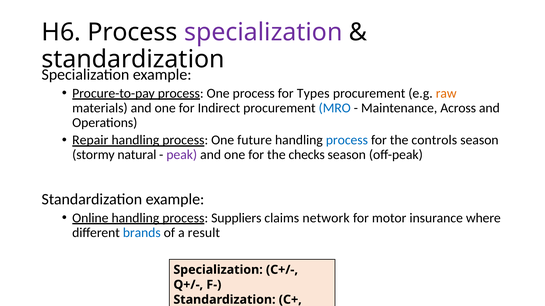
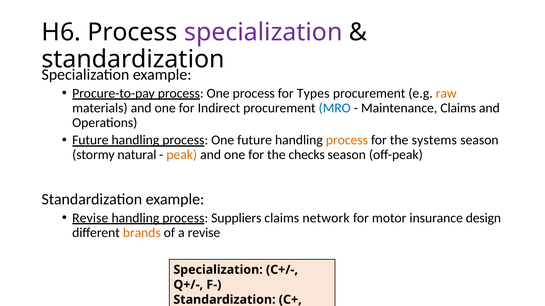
Maintenance Across: Across -> Claims (458, 108)
Repair: Repair -> Future (90, 140)
process colour: blue -> orange (347, 140)
controls: controls -> systems (434, 140)
peak colour: purple -> orange (182, 155)
Online: Online -> Revise (90, 218)
where: where -> design (483, 218)
brands colour: blue -> orange (142, 233)
a result: result -> revise (204, 233)
